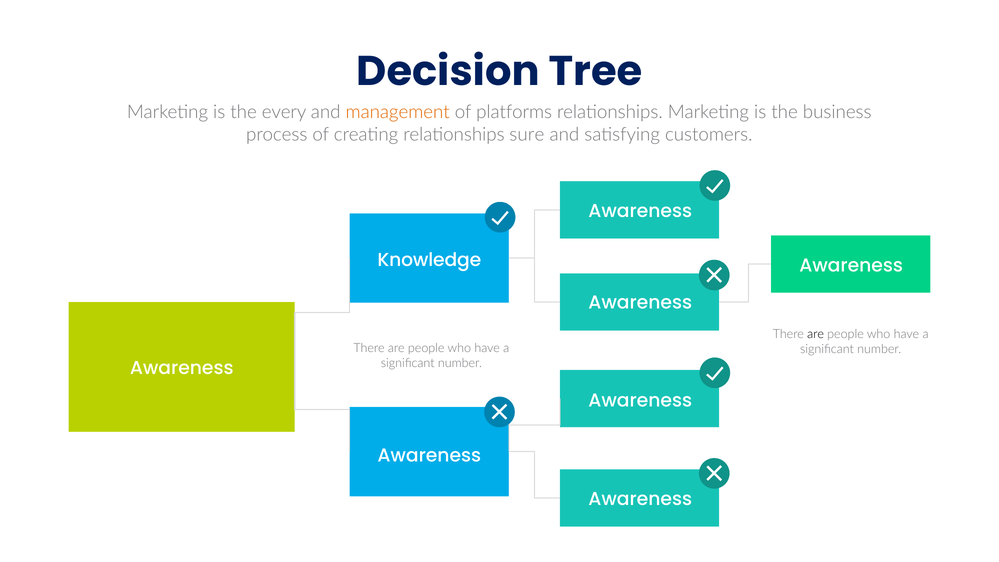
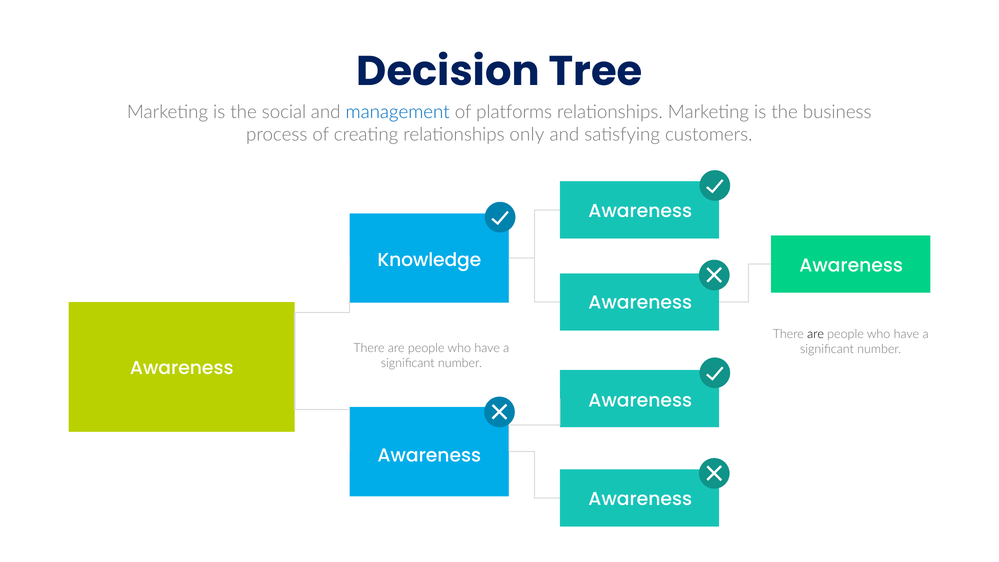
every: every -> social (284, 112)
management colour: orange -> blue (398, 112)
sure: sure -> only (527, 135)
